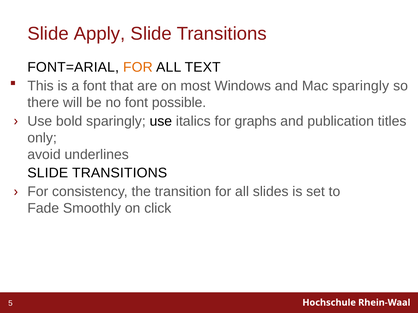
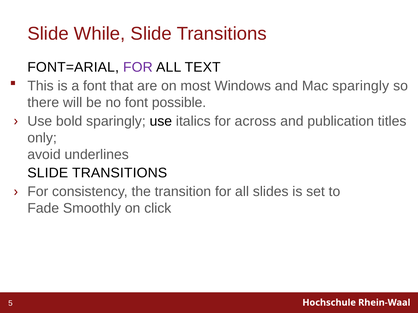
Apply: Apply -> While (100, 34)
FOR colour: orange -> purple (138, 67)
graphs: graphs -> across (255, 121)
